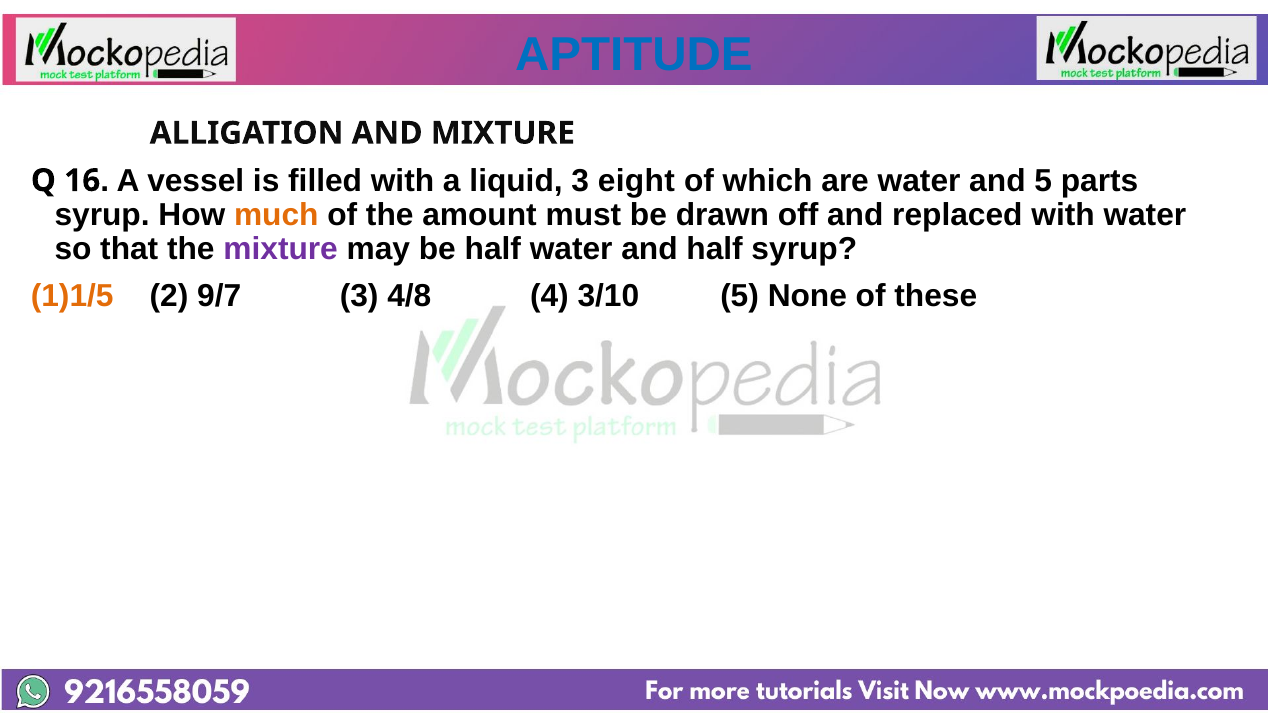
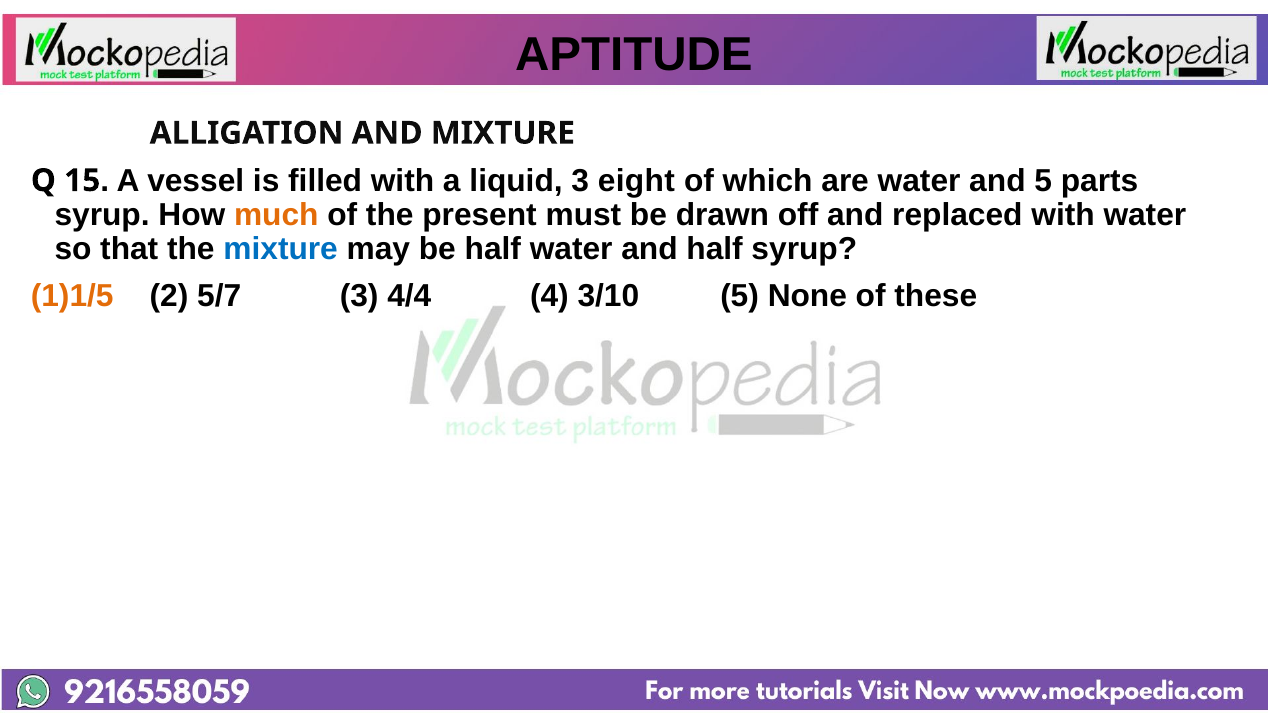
APTITUDE colour: blue -> black (634, 54)
16: 16 -> 15 (82, 181)
amount: amount -> present (480, 215)
mixture colour: purple -> blue (281, 249)
9/7: 9/7 -> 5/7 (219, 297)
4/8: 4/8 -> 4/4 (409, 297)
